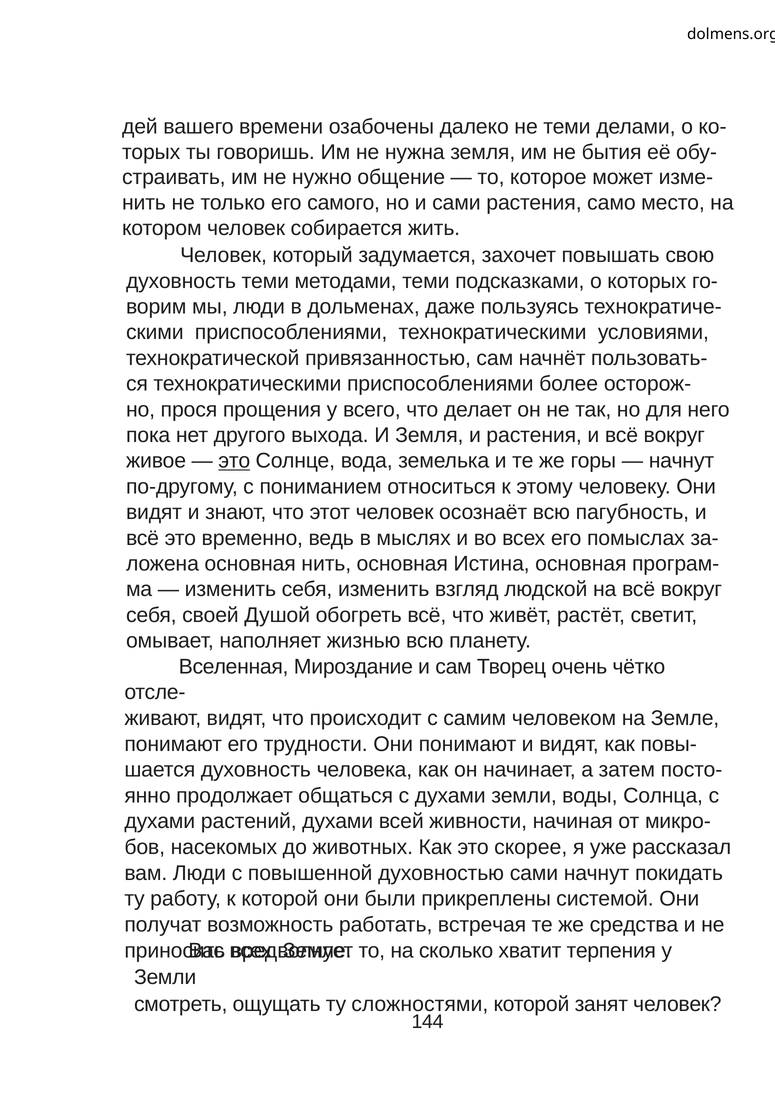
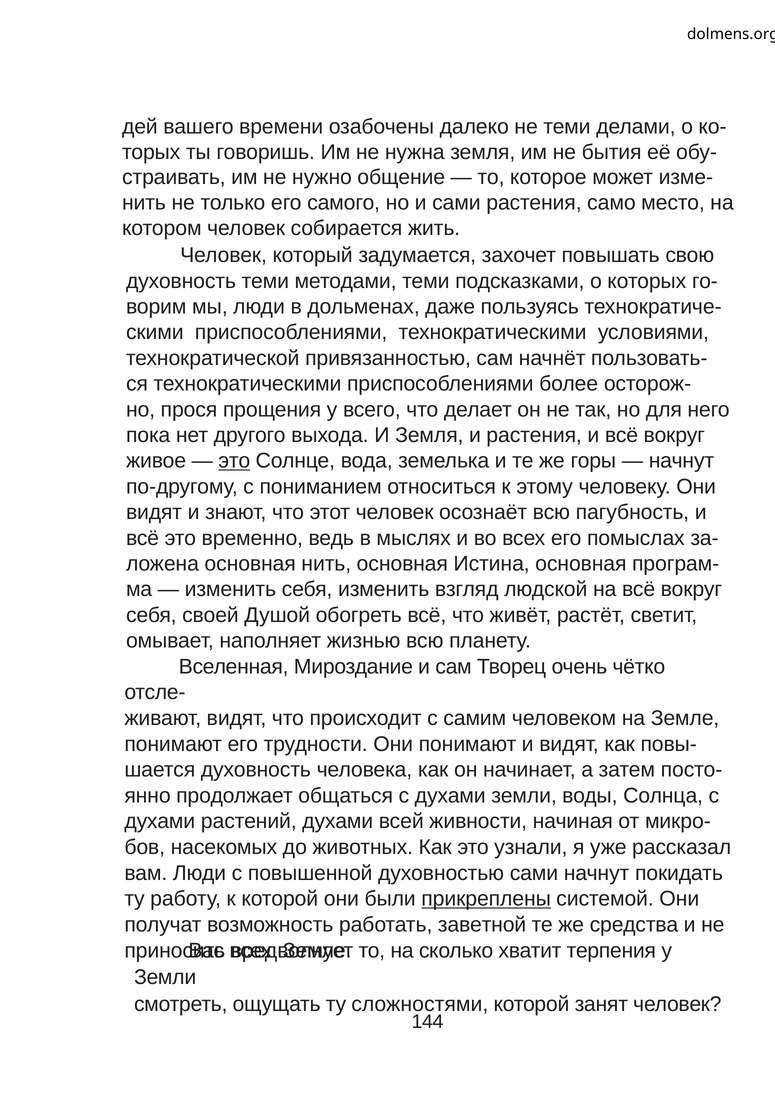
скорее: скорее -> узнали (531, 848)
прикреплены underline: none -> present (486, 899)
встречая: встречая -> заветной (482, 925)
